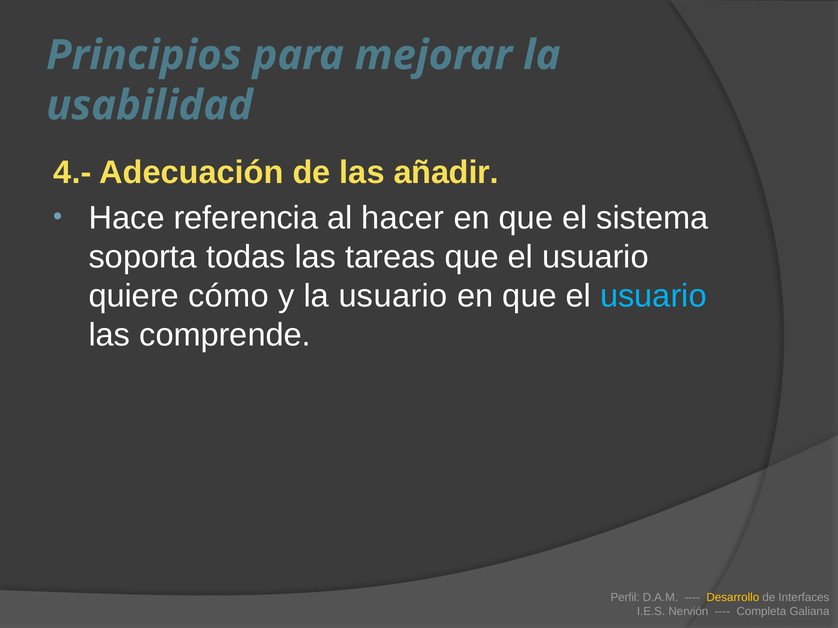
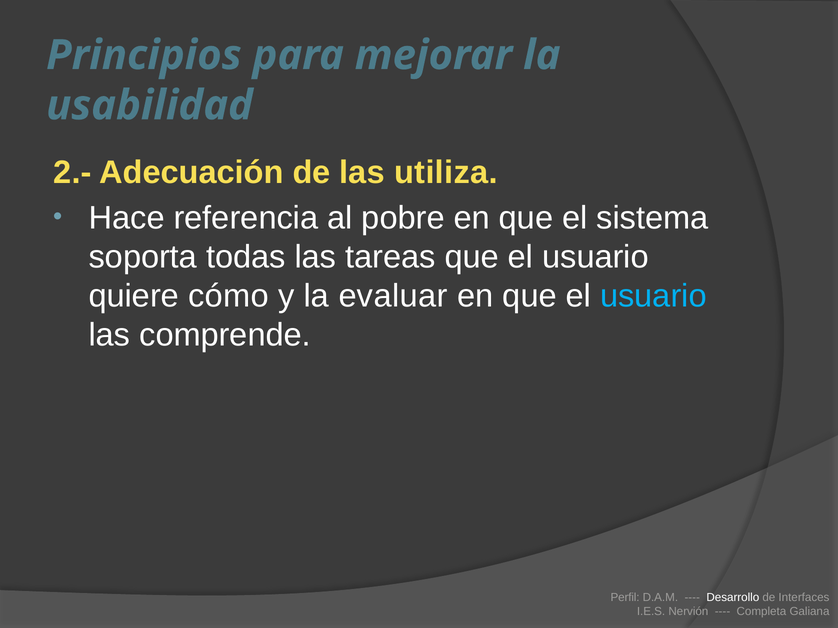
4.-: 4.- -> 2.- (72, 173)
añadir: añadir -> utiliza (446, 173)
hacer: hacer -> pobre (403, 218)
la usuario: usuario -> evaluar (393, 296)
Desarrollo colour: yellow -> white (733, 598)
